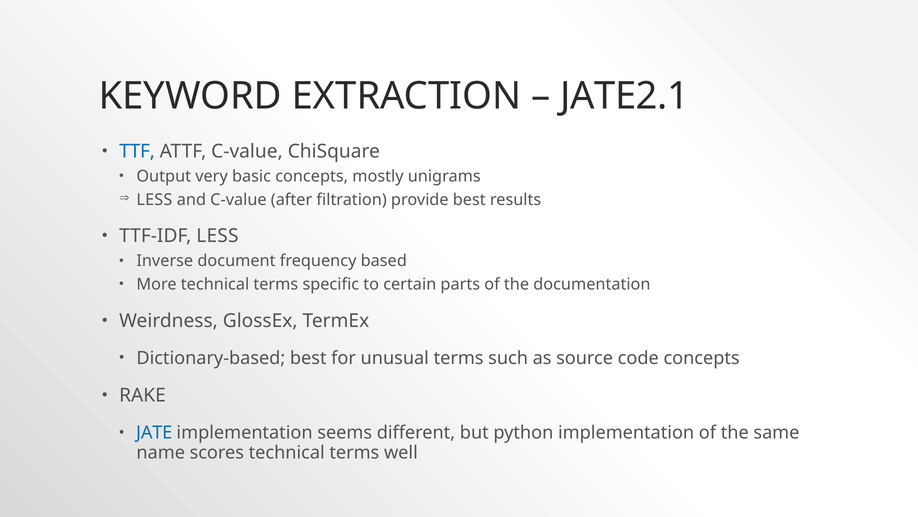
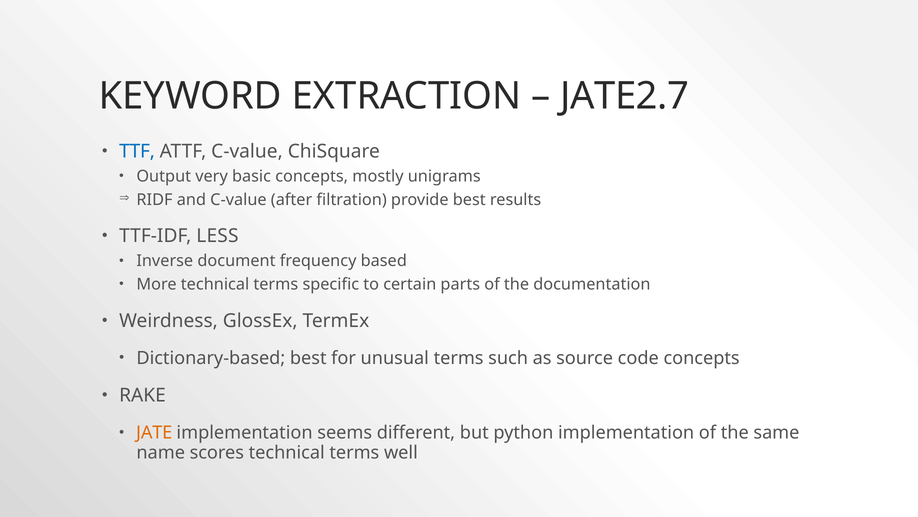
JATE2.1: JATE2.1 -> JATE2.7 (625, 96)
LESS: LESS -> RIDF (154, 200)
JATE colour: blue -> orange (154, 433)
